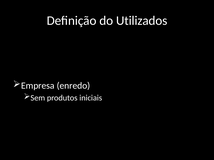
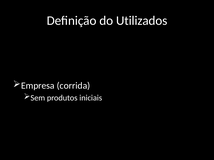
enredo: enredo -> corrida (73, 86)
